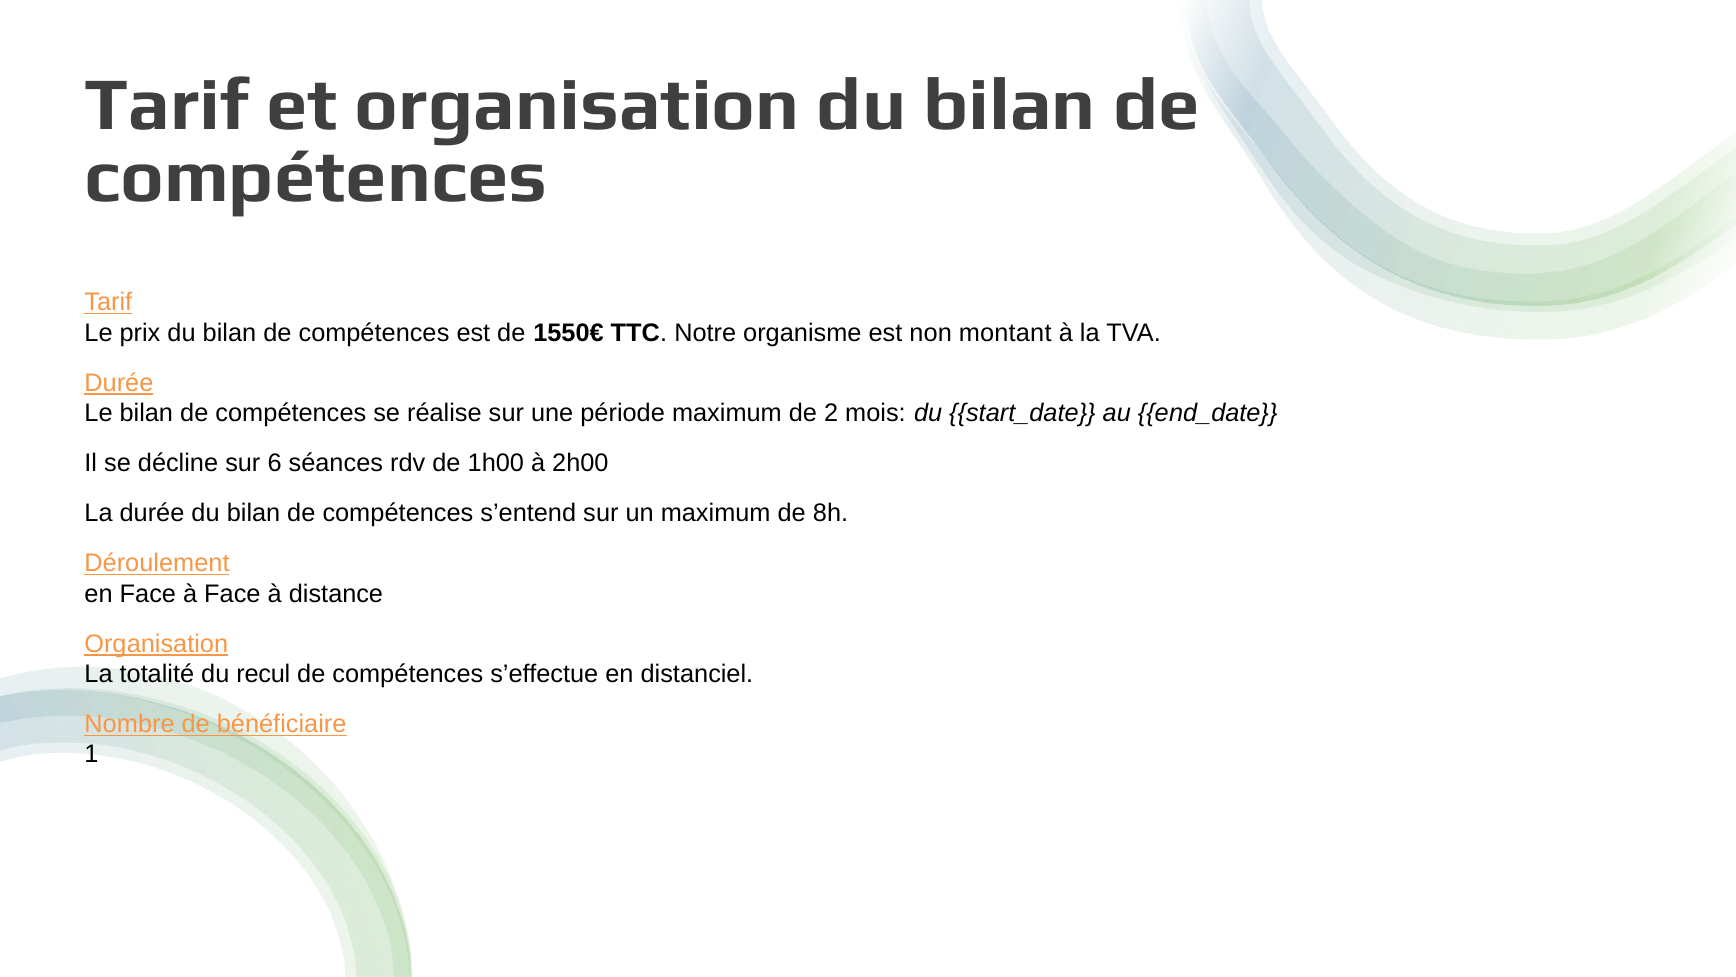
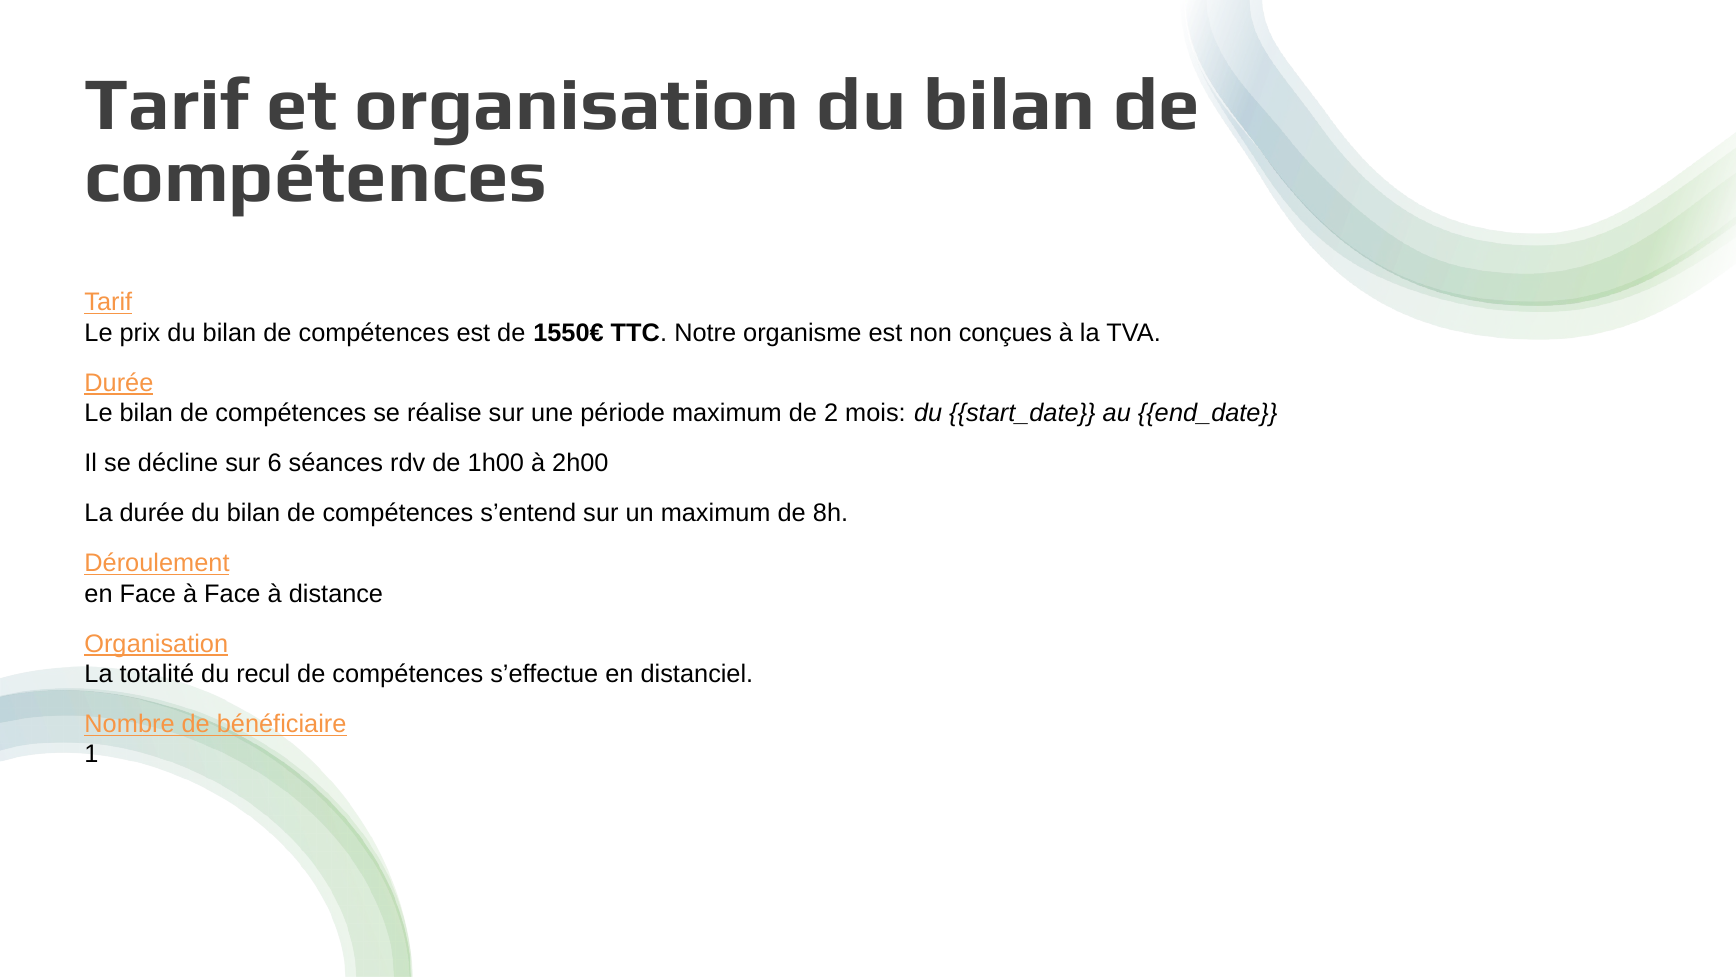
montant: montant -> conçues (1005, 333)
